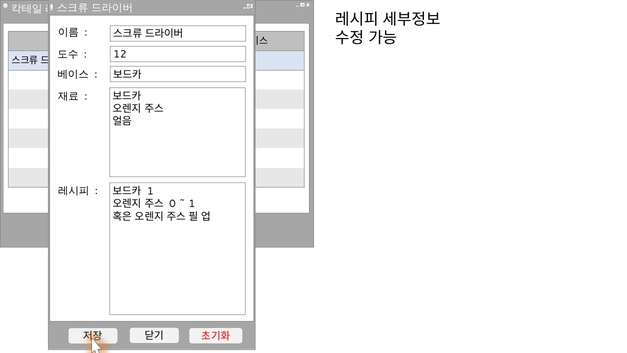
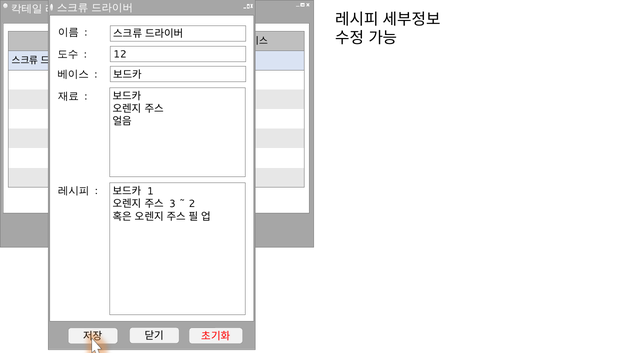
0: 0 -> 3 (173, 204)
1: 1 -> 2 (192, 204)
